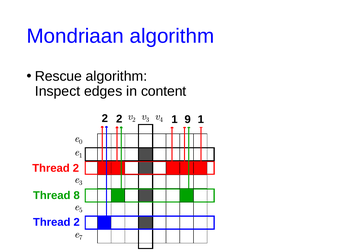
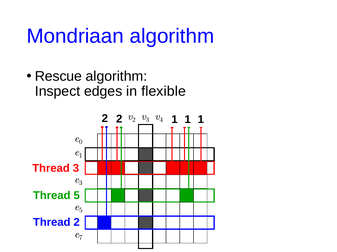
content: content -> flexible (164, 92)
2 9: 9 -> 1 (188, 120)
2: 2 -> 3 (76, 169)
8: 8 -> 5 (77, 196)
